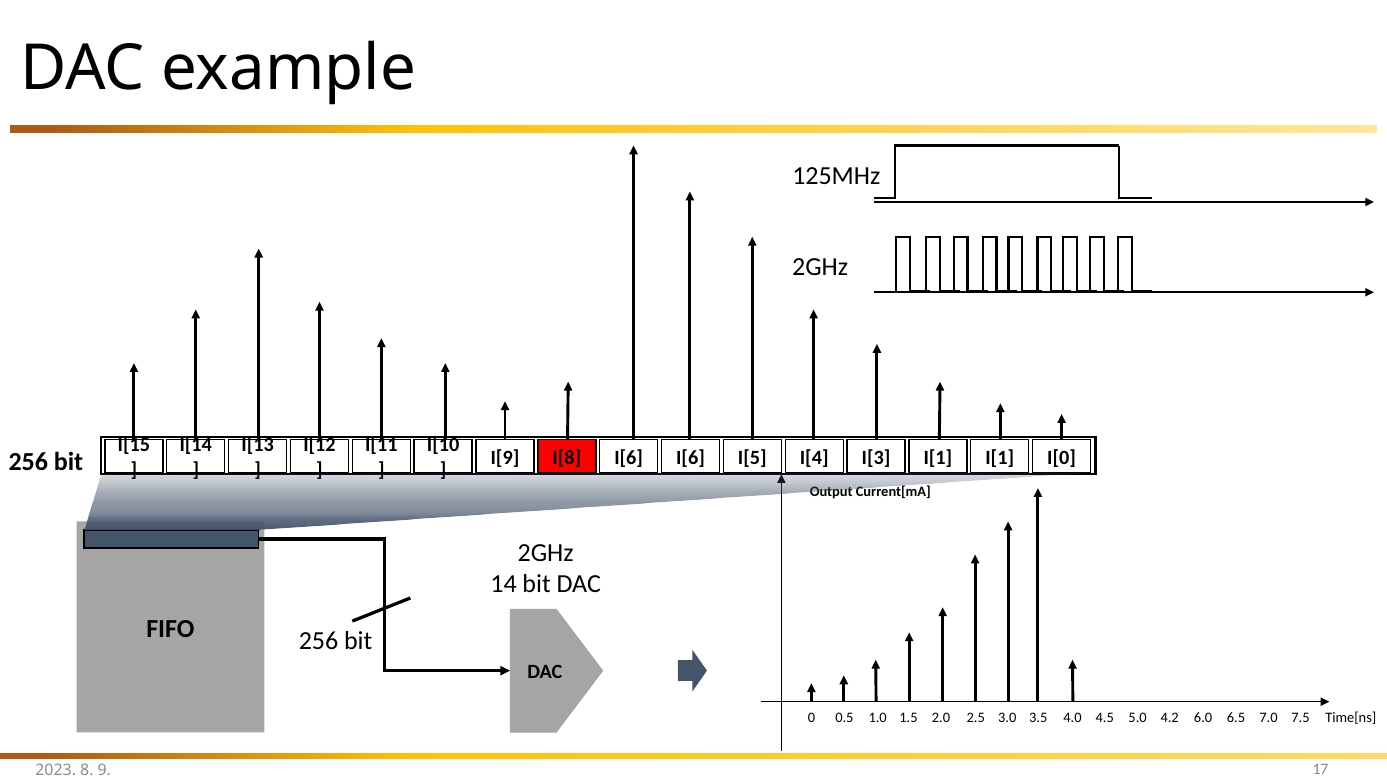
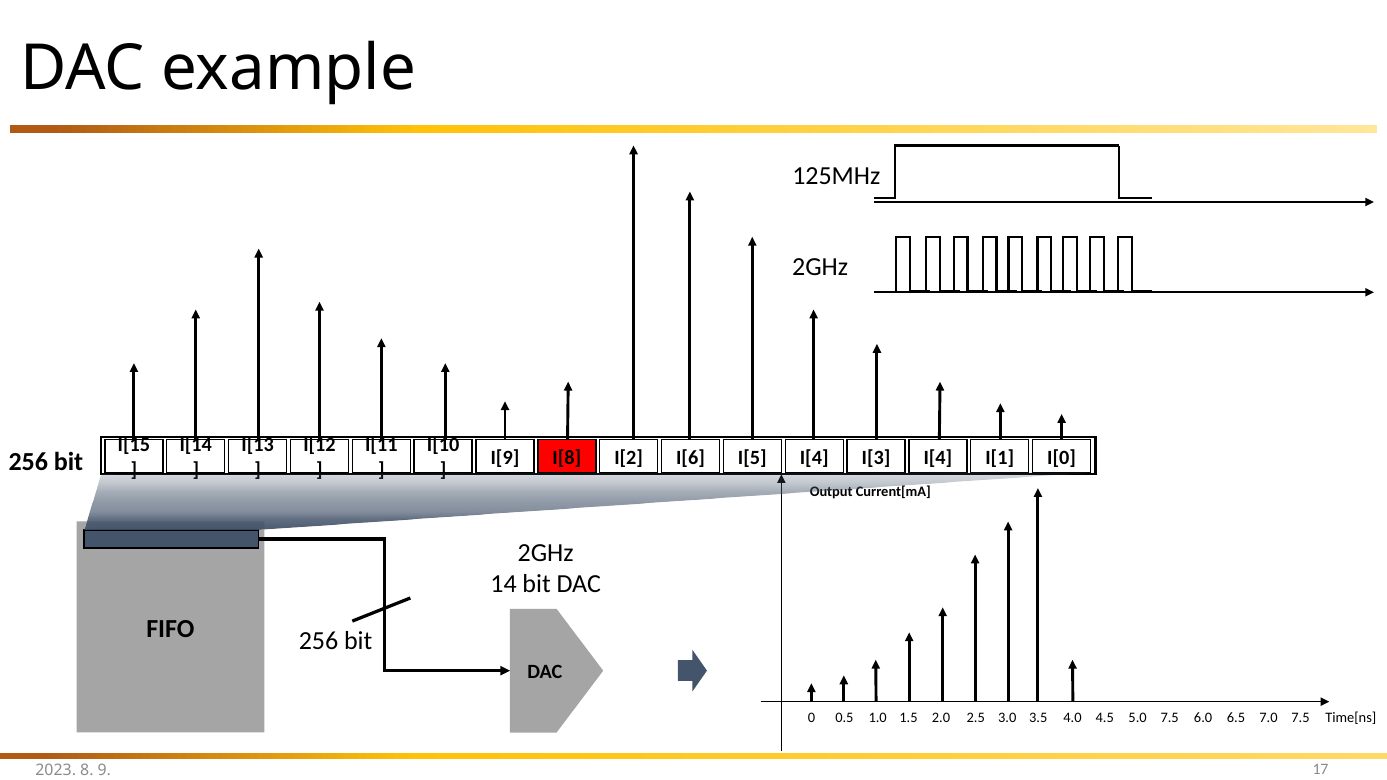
I[8 I[6: I[6 -> I[2 (629, 458)
I[3 I[1: I[1 -> I[4 (938, 458)
5.0 4.2: 4.2 -> 7.5 (1170, 718)
